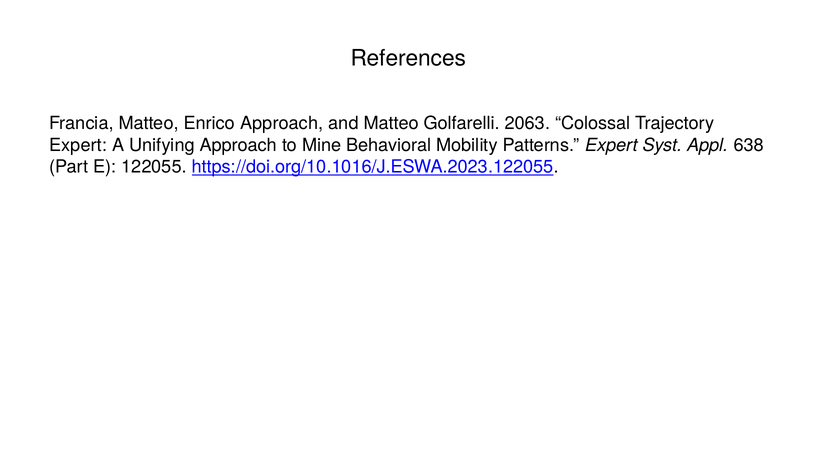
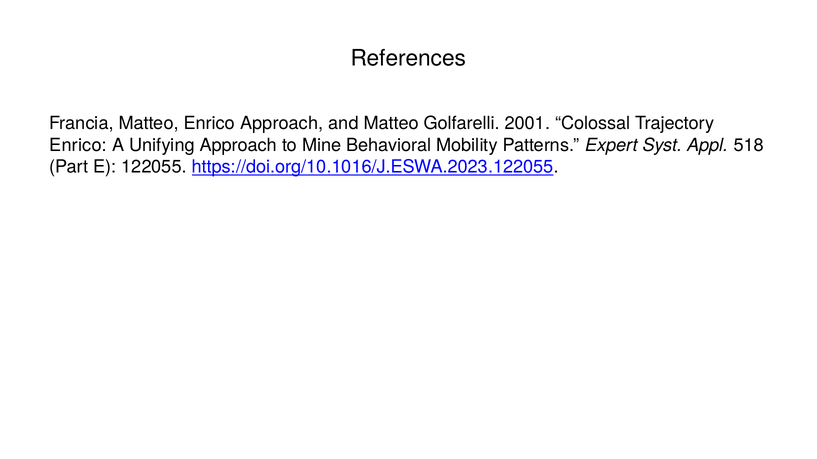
2063: 2063 -> 2001 (527, 123)
Expert: Expert -> Enrico (78, 145)
638: 638 -> 518 (749, 145)
